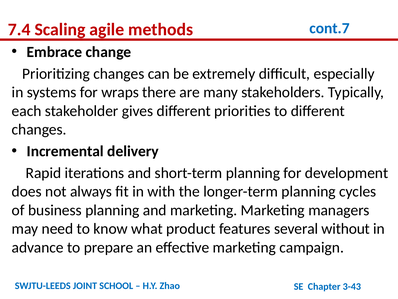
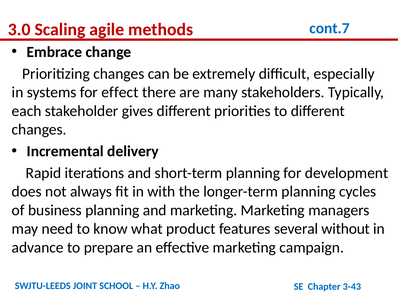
7.4: 7.4 -> 3.0 (19, 30)
wraps: wraps -> effect (120, 92)
